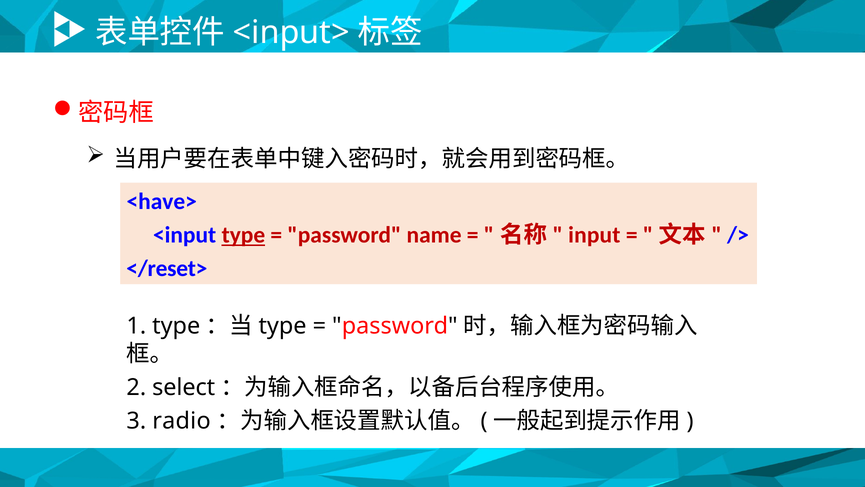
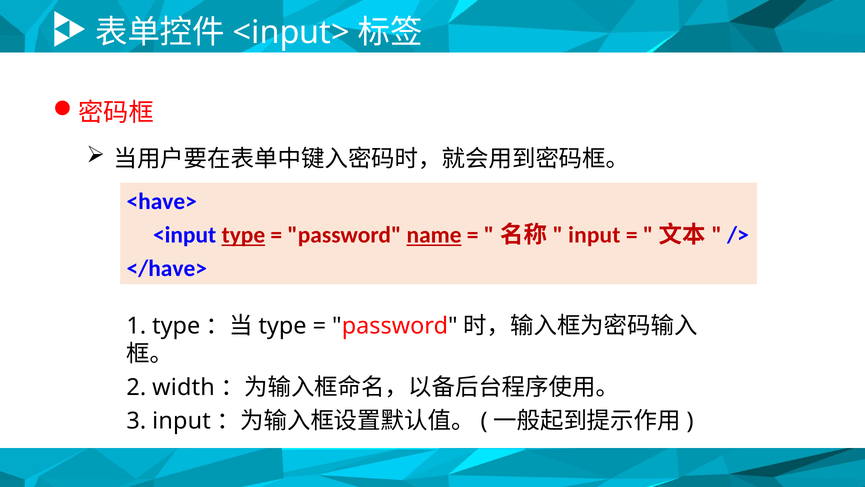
name underline: none -> present (434, 235)
</reset>: </reset> -> </have> (167, 269)
select: select -> width (184, 387)
3 radio: radio -> input (182, 421)
